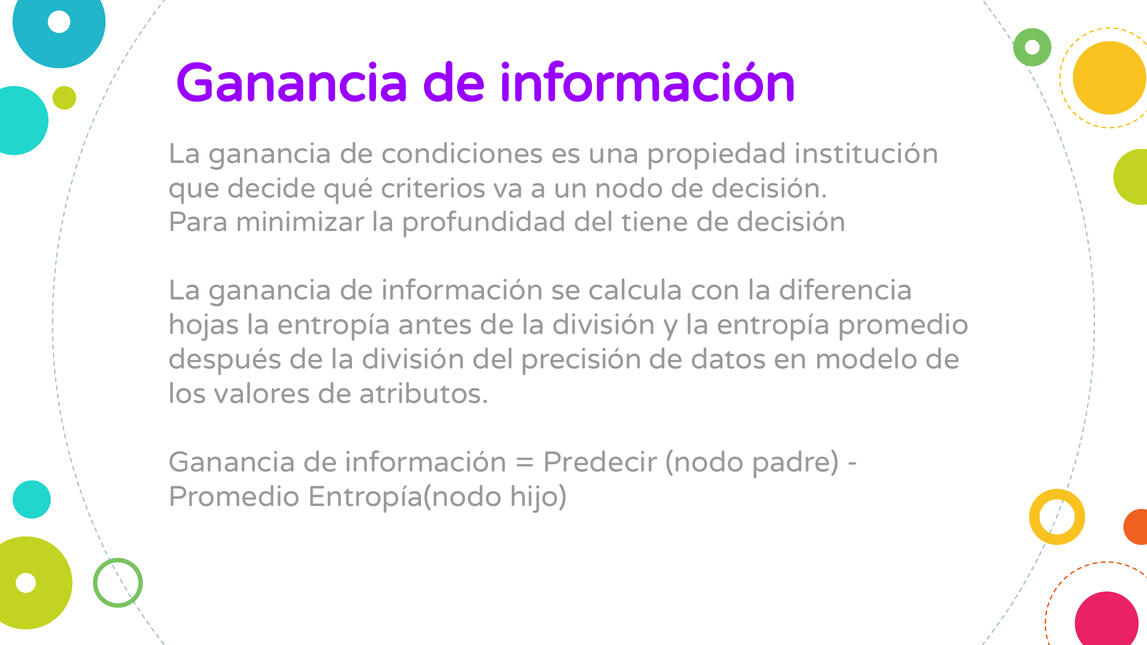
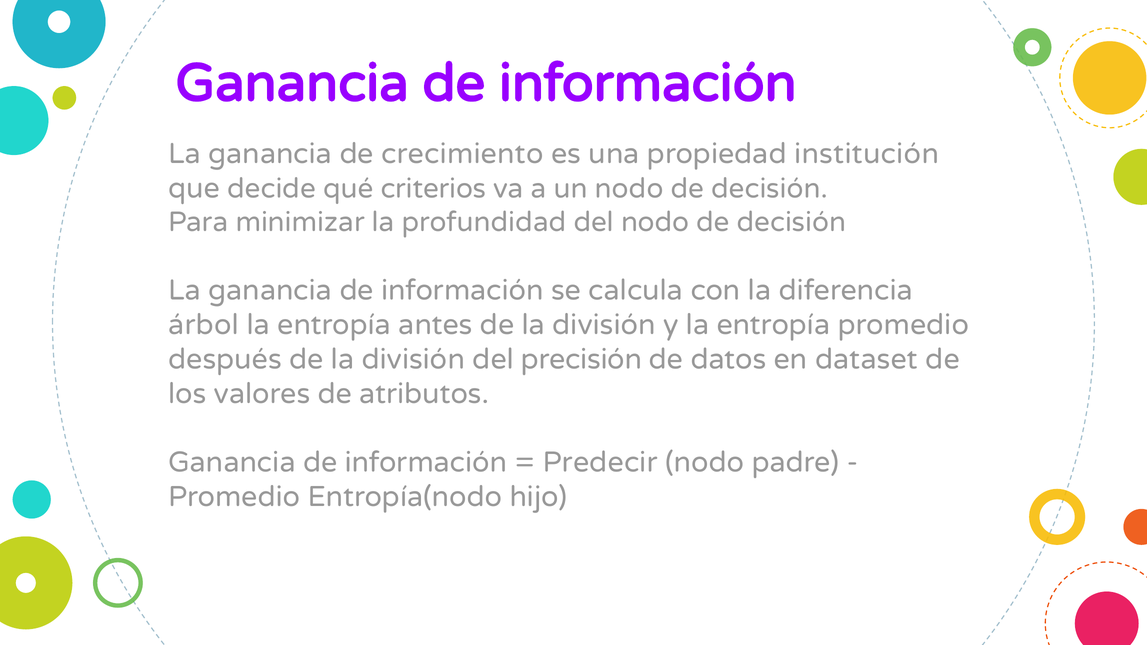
condiciones: condiciones -> crecimiento (462, 154)
del tiene: tiene -> nodo (655, 222)
hojas: hojas -> árbol (204, 325)
modelo: modelo -> dataset (866, 359)
